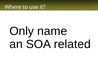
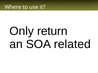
name: name -> return (52, 31)
